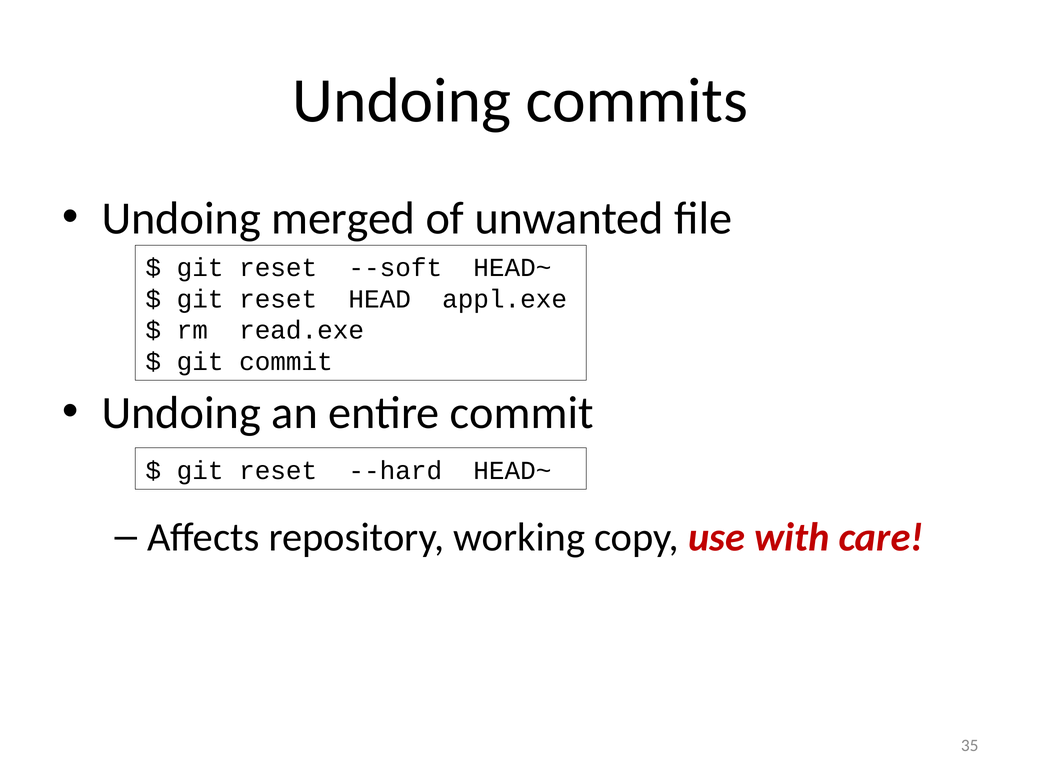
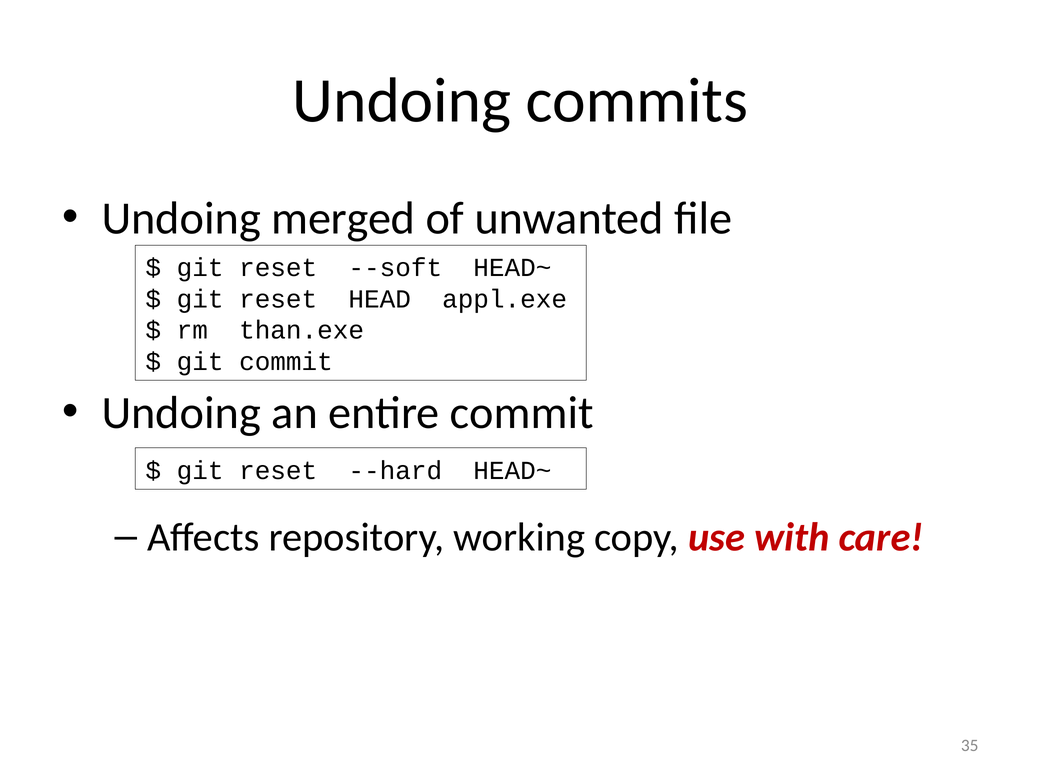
read.exe: read.exe -> than.exe (302, 330)
